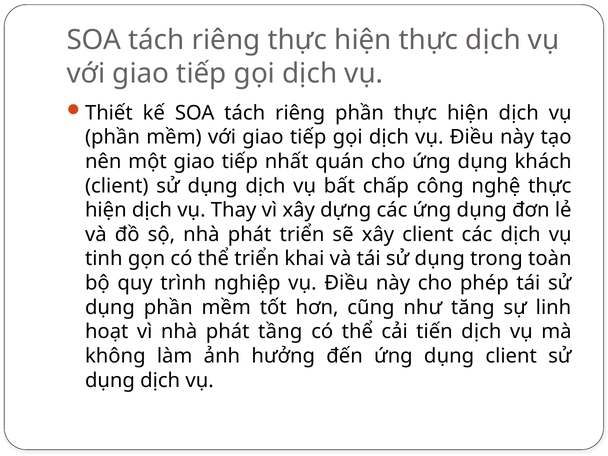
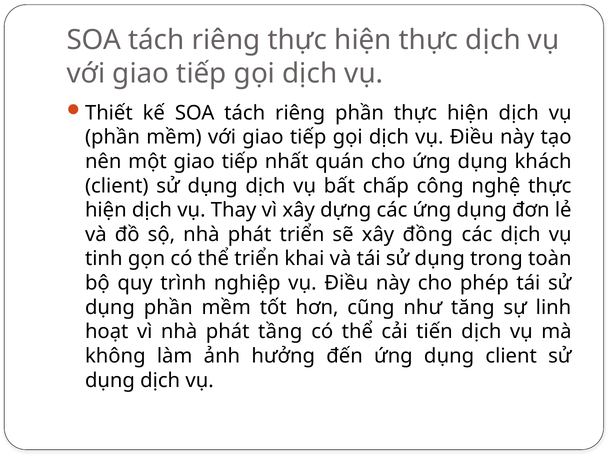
xây client: client -> đồng (428, 234)
